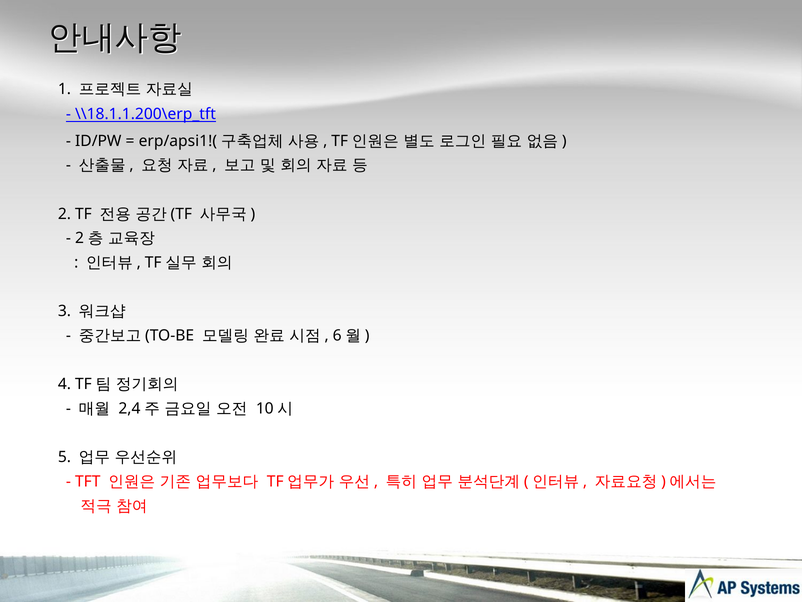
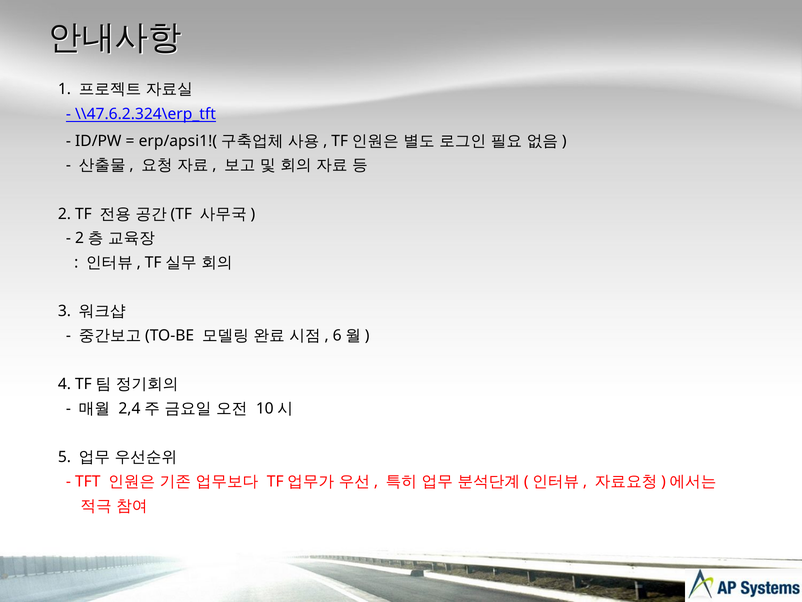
\\18.1.1.200\erp_tft: \\18.1.1.200\erp_tft -> \\47.6.2.324\erp_tft (146, 114)
